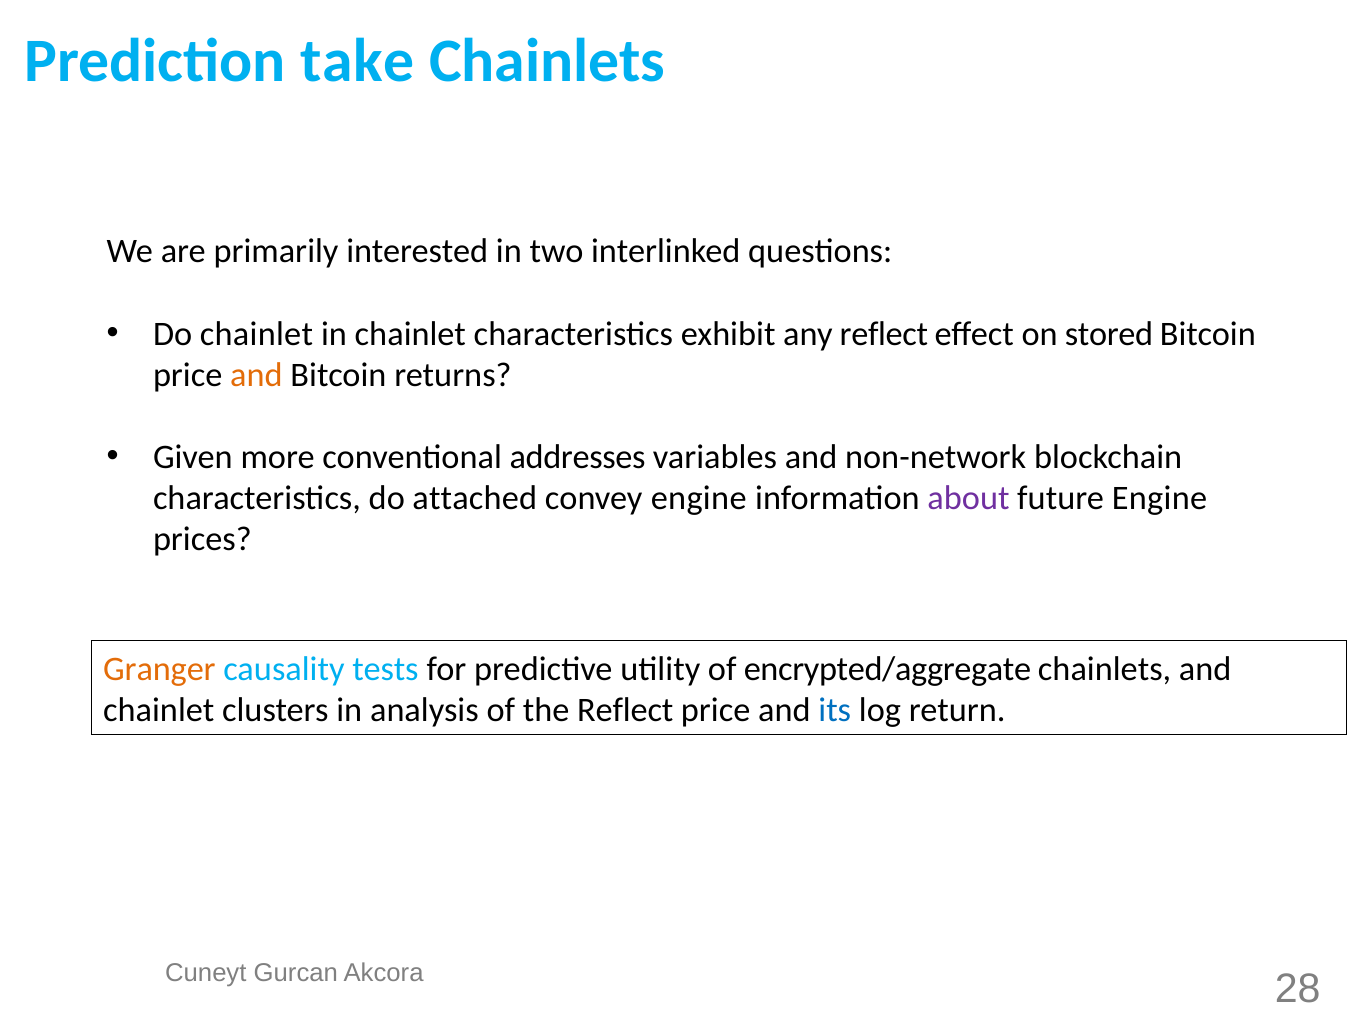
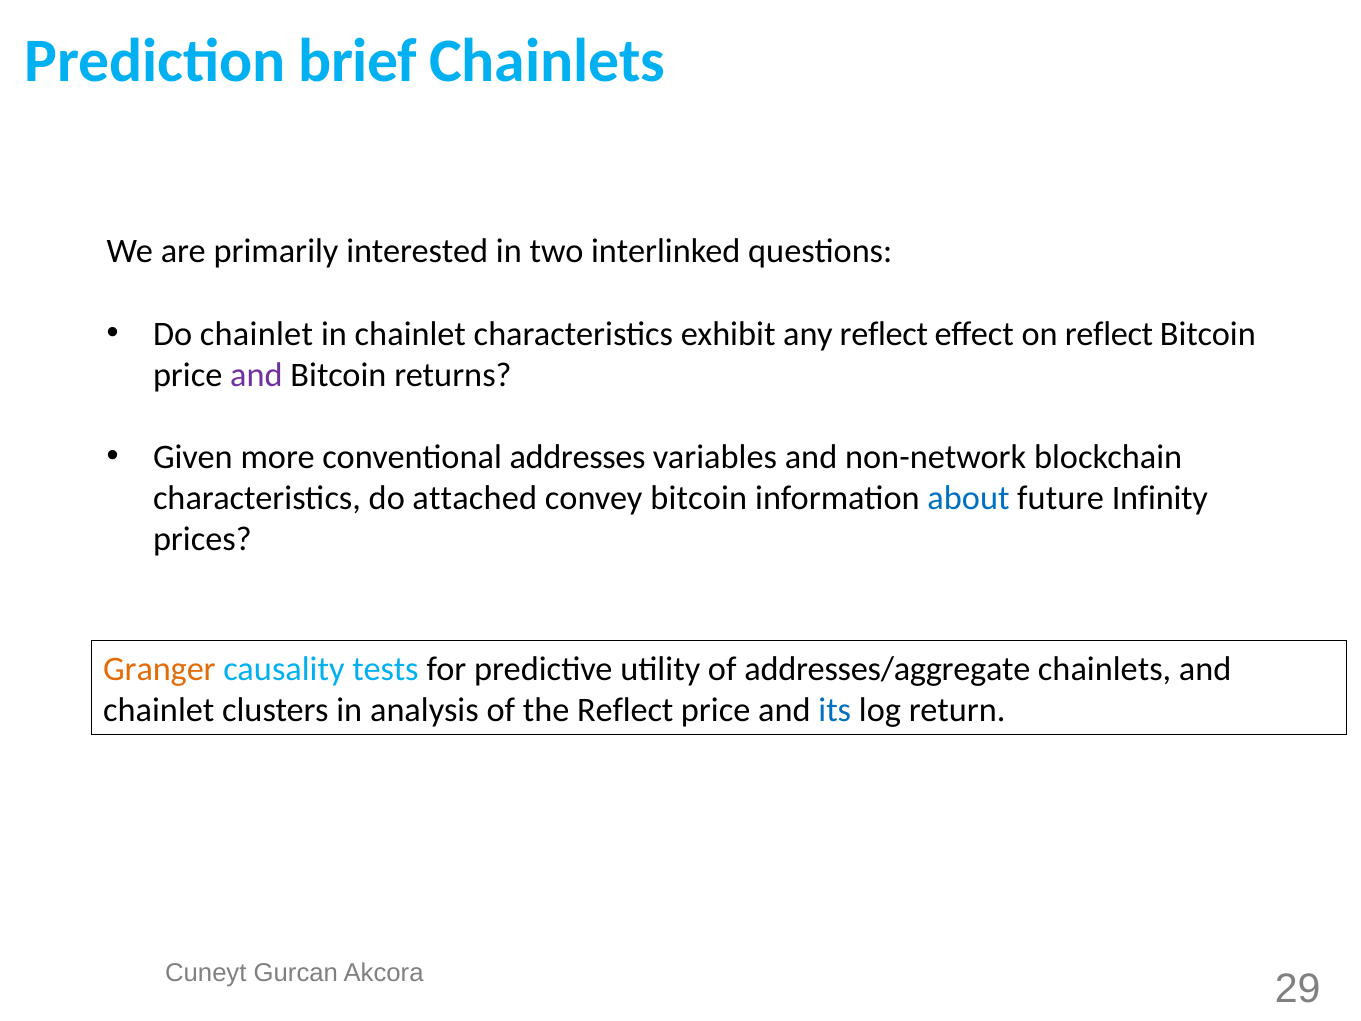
take: take -> brief (358, 61)
on stored: stored -> reflect (1109, 334)
and colour: orange -> purple (256, 375)
convey engine: engine -> bitcoin (699, 498)
about colour: purple -> blue (968, 498)
future Engine: Engine -> Infinity (1160, 498)
encrypted/aggregate: encrypted/aggregate -> addresses/aggregate (887, 669)
28: 28 -> 29 (1298, 988)
